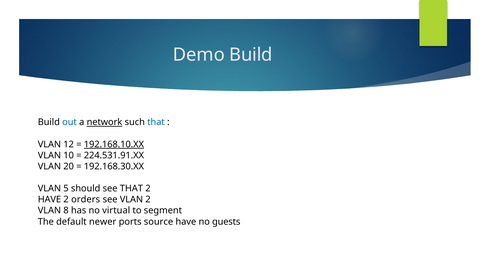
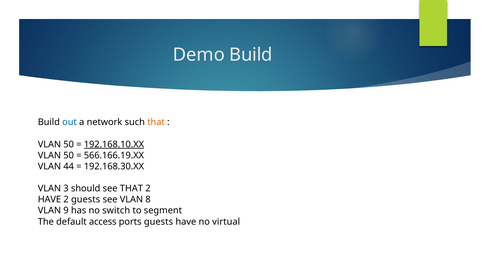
network underline: present -> none (104, 122)
that colour: blue -> orange (156, 122)
12: 12 -> 50 (69, 144)
10: 10 -> 50 (69, 155)
224.531.91.XX: 224.531.91.XX -> 566.166.19.XX (114, 155)
20: 20 -> 44 (69, 166)
5: 5 -> 3 (66, 188)
2 orders: orders -> guests (86, 199)
VLAN 2: 2 -> 8 (148, 199)
8: 8 -> 9 (66, 210)
virtual: virtual -> switch (116, 210)
newer: newer -> access (103, 221)
ports source: source -> guests (158, 221)
guests: guests -> virtual (226, 221)
